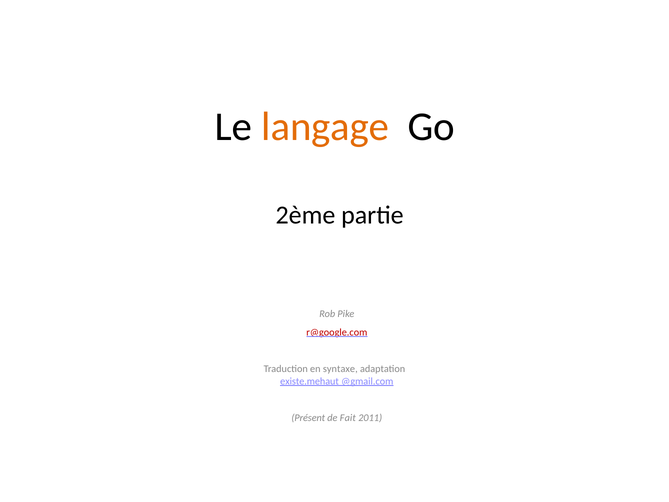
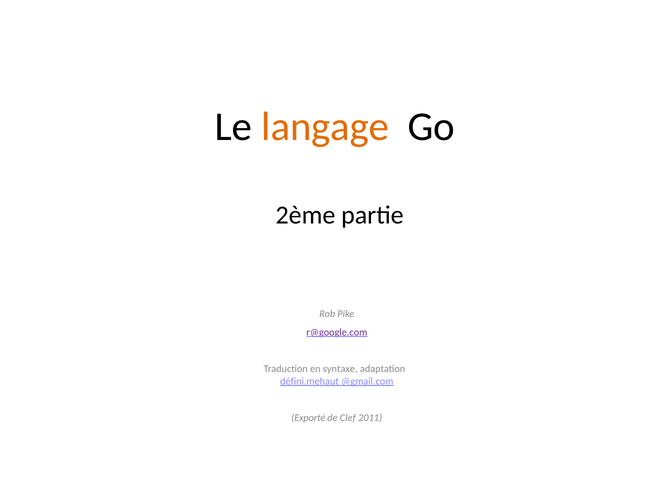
r@google.com colour: red -> purple (337, 332)
existe.mehaut: existe.mehaut -> défini.mehaut (310, 381)
Présent: Présent -> Exporté (308, 418)
Fait: Fait -> Clef (348, 418)
